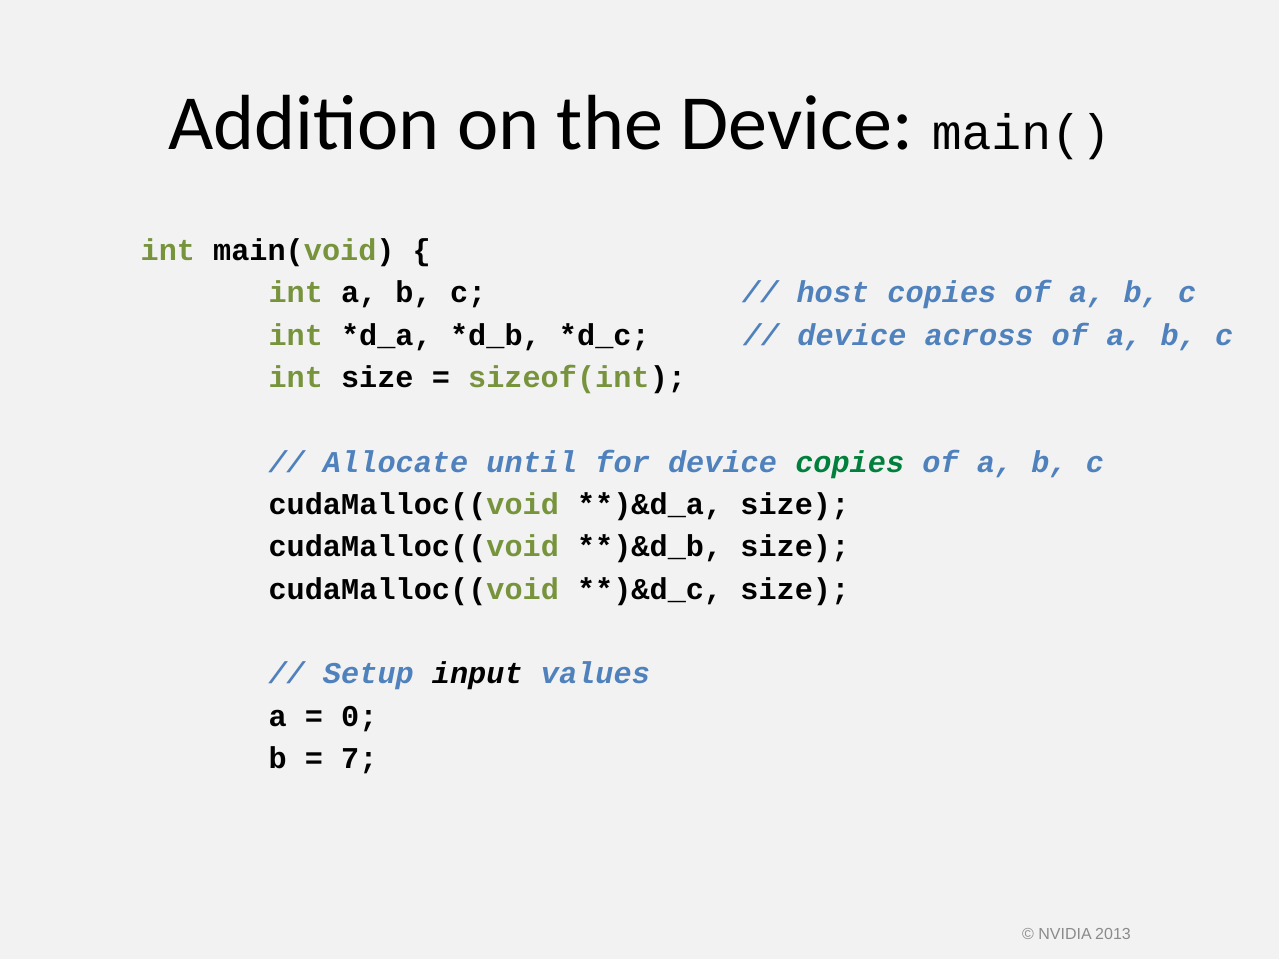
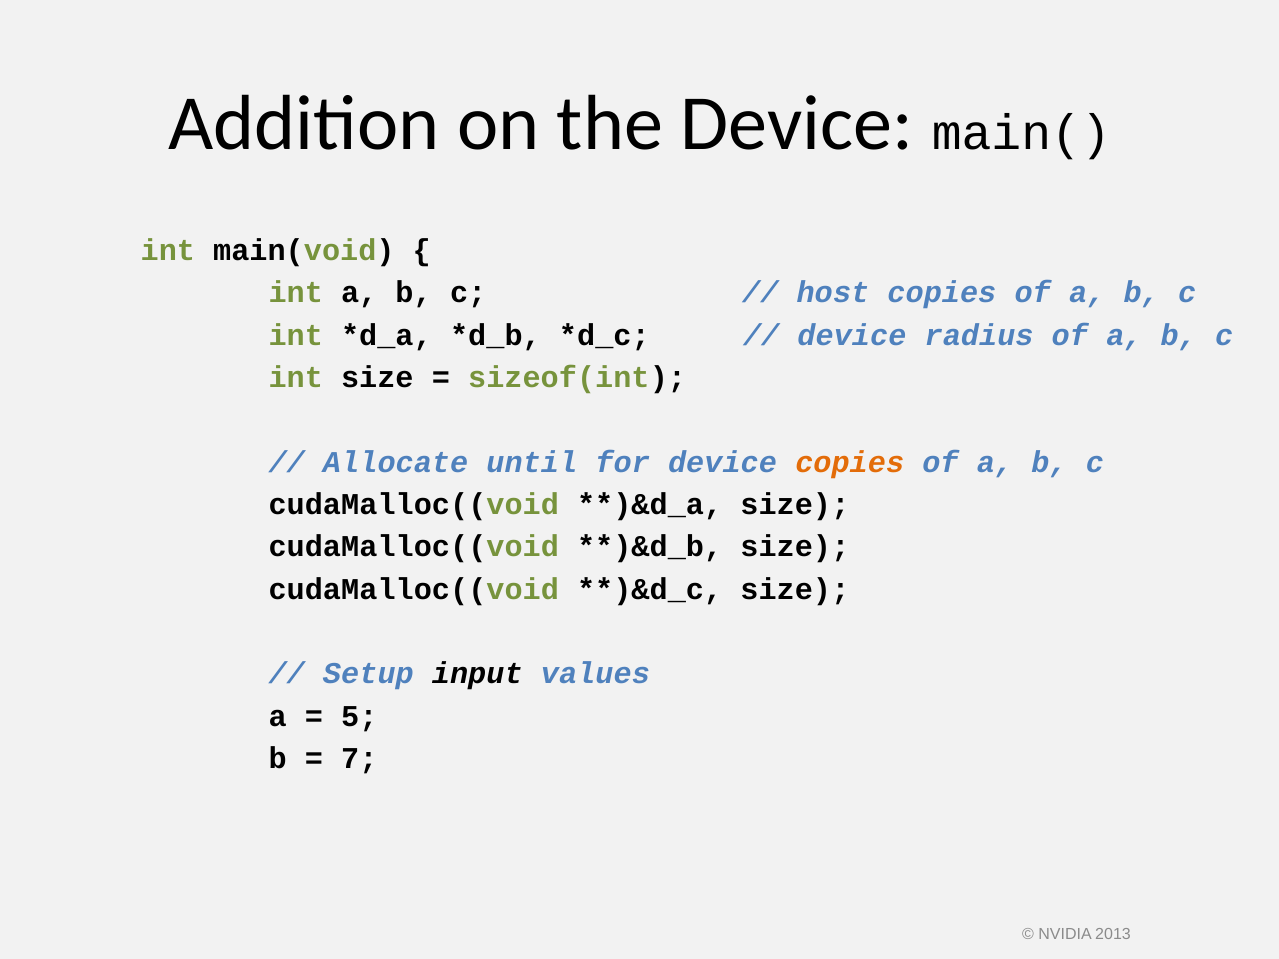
across: across -> radius (979, 335)
copies colour: green -> orange (850, 462)
0: 0 -> 5 (359, 716)
